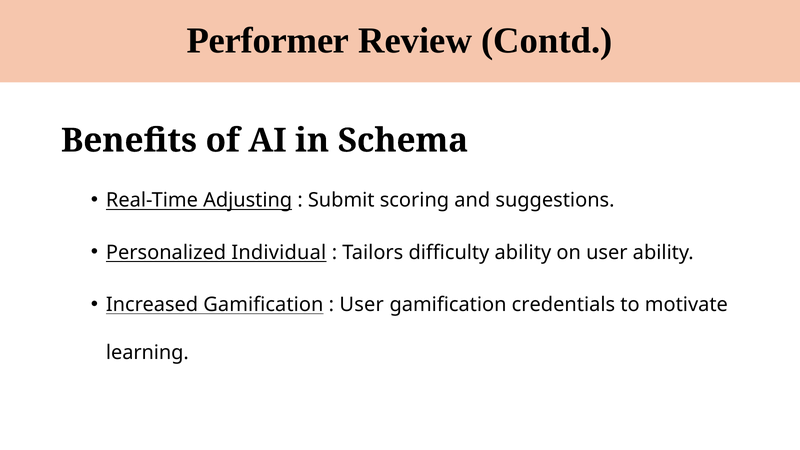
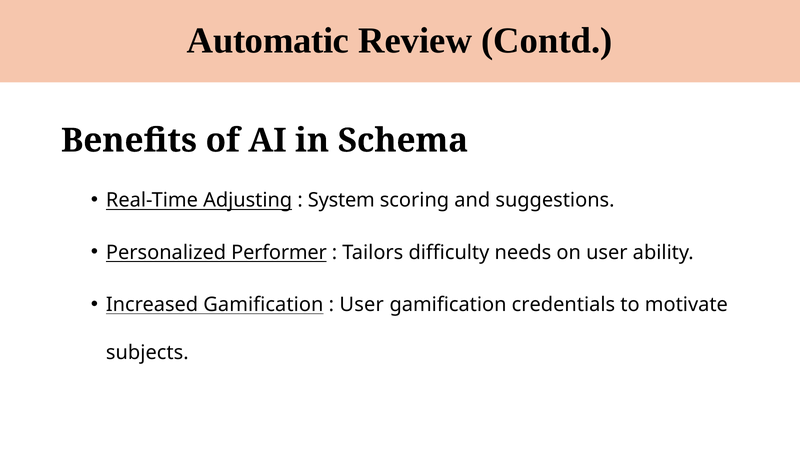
Performer: Performer -> Automatic (268, 41)
Submit: Submit -> System (341, 200)
Individual: Individual -> Performer (279, 252)
difficulty ability: ability -> needs (523, 252)
learning: learning -> subjects (147, 353)
